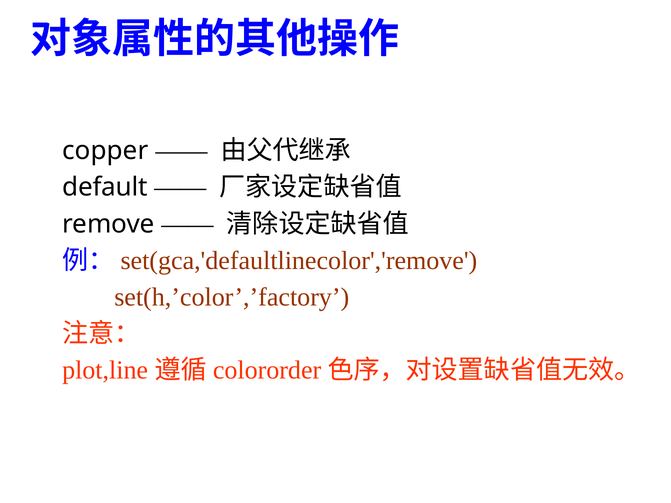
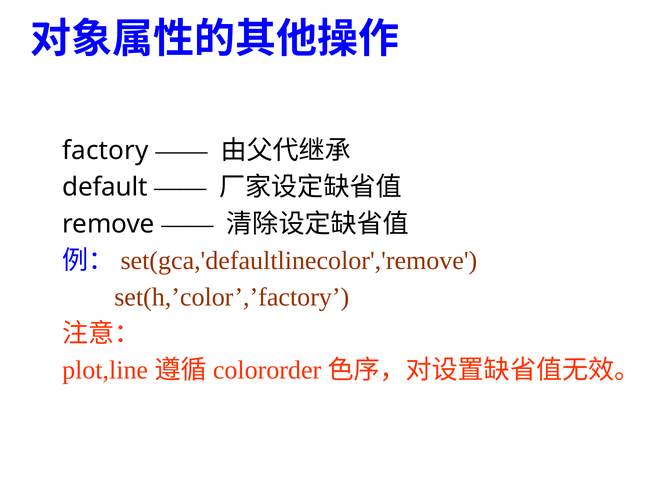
copper: copper -> factory (105, 151)
